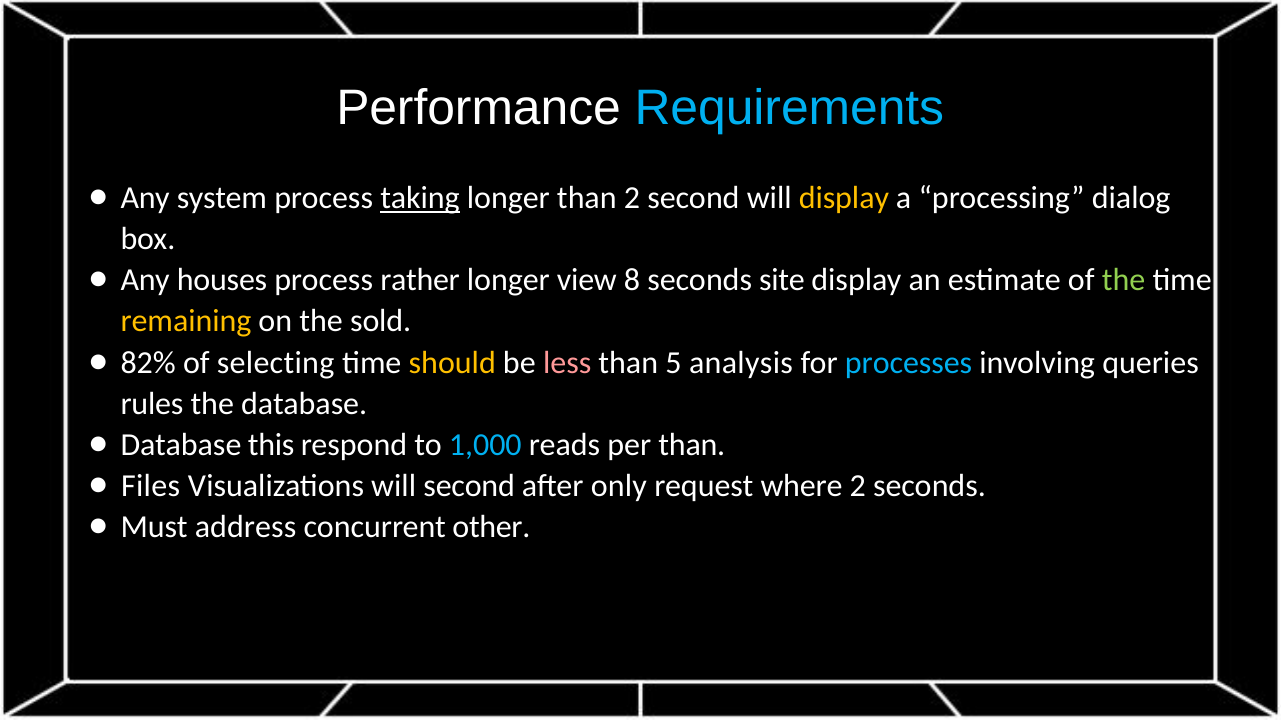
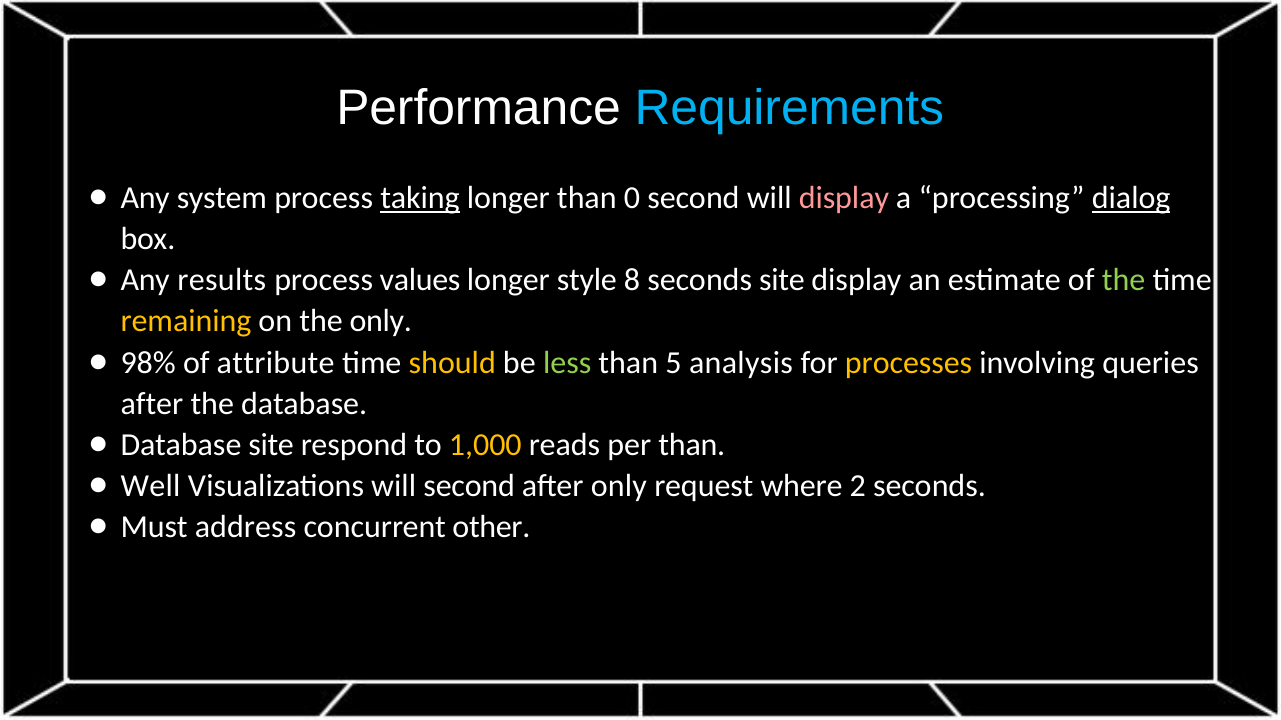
than 2: 2 -> 0 (632, 198)
display colour: yellow -> pink (844, 198)
dialog underline: none -> present (1131, 198)
houses: houses -> results (222, 281)
rather: rather -> values (420, 281)
view: view -> style (587, 281)
the sold: sold -> only (381, 322)
82%: 82% -> 98% (148, 363)
selecting: selecting -> attribute (276, 363)
less colour: pink -> light green (567, 363)
processes colour: light blue -> yellow (909, 363)
rules: rules -> after (152, 404)
Database this: this -> site (271, 445)
1,000 colour: light blue -> yellow (485, 445)
Files: Files -> Well (151, 486)
